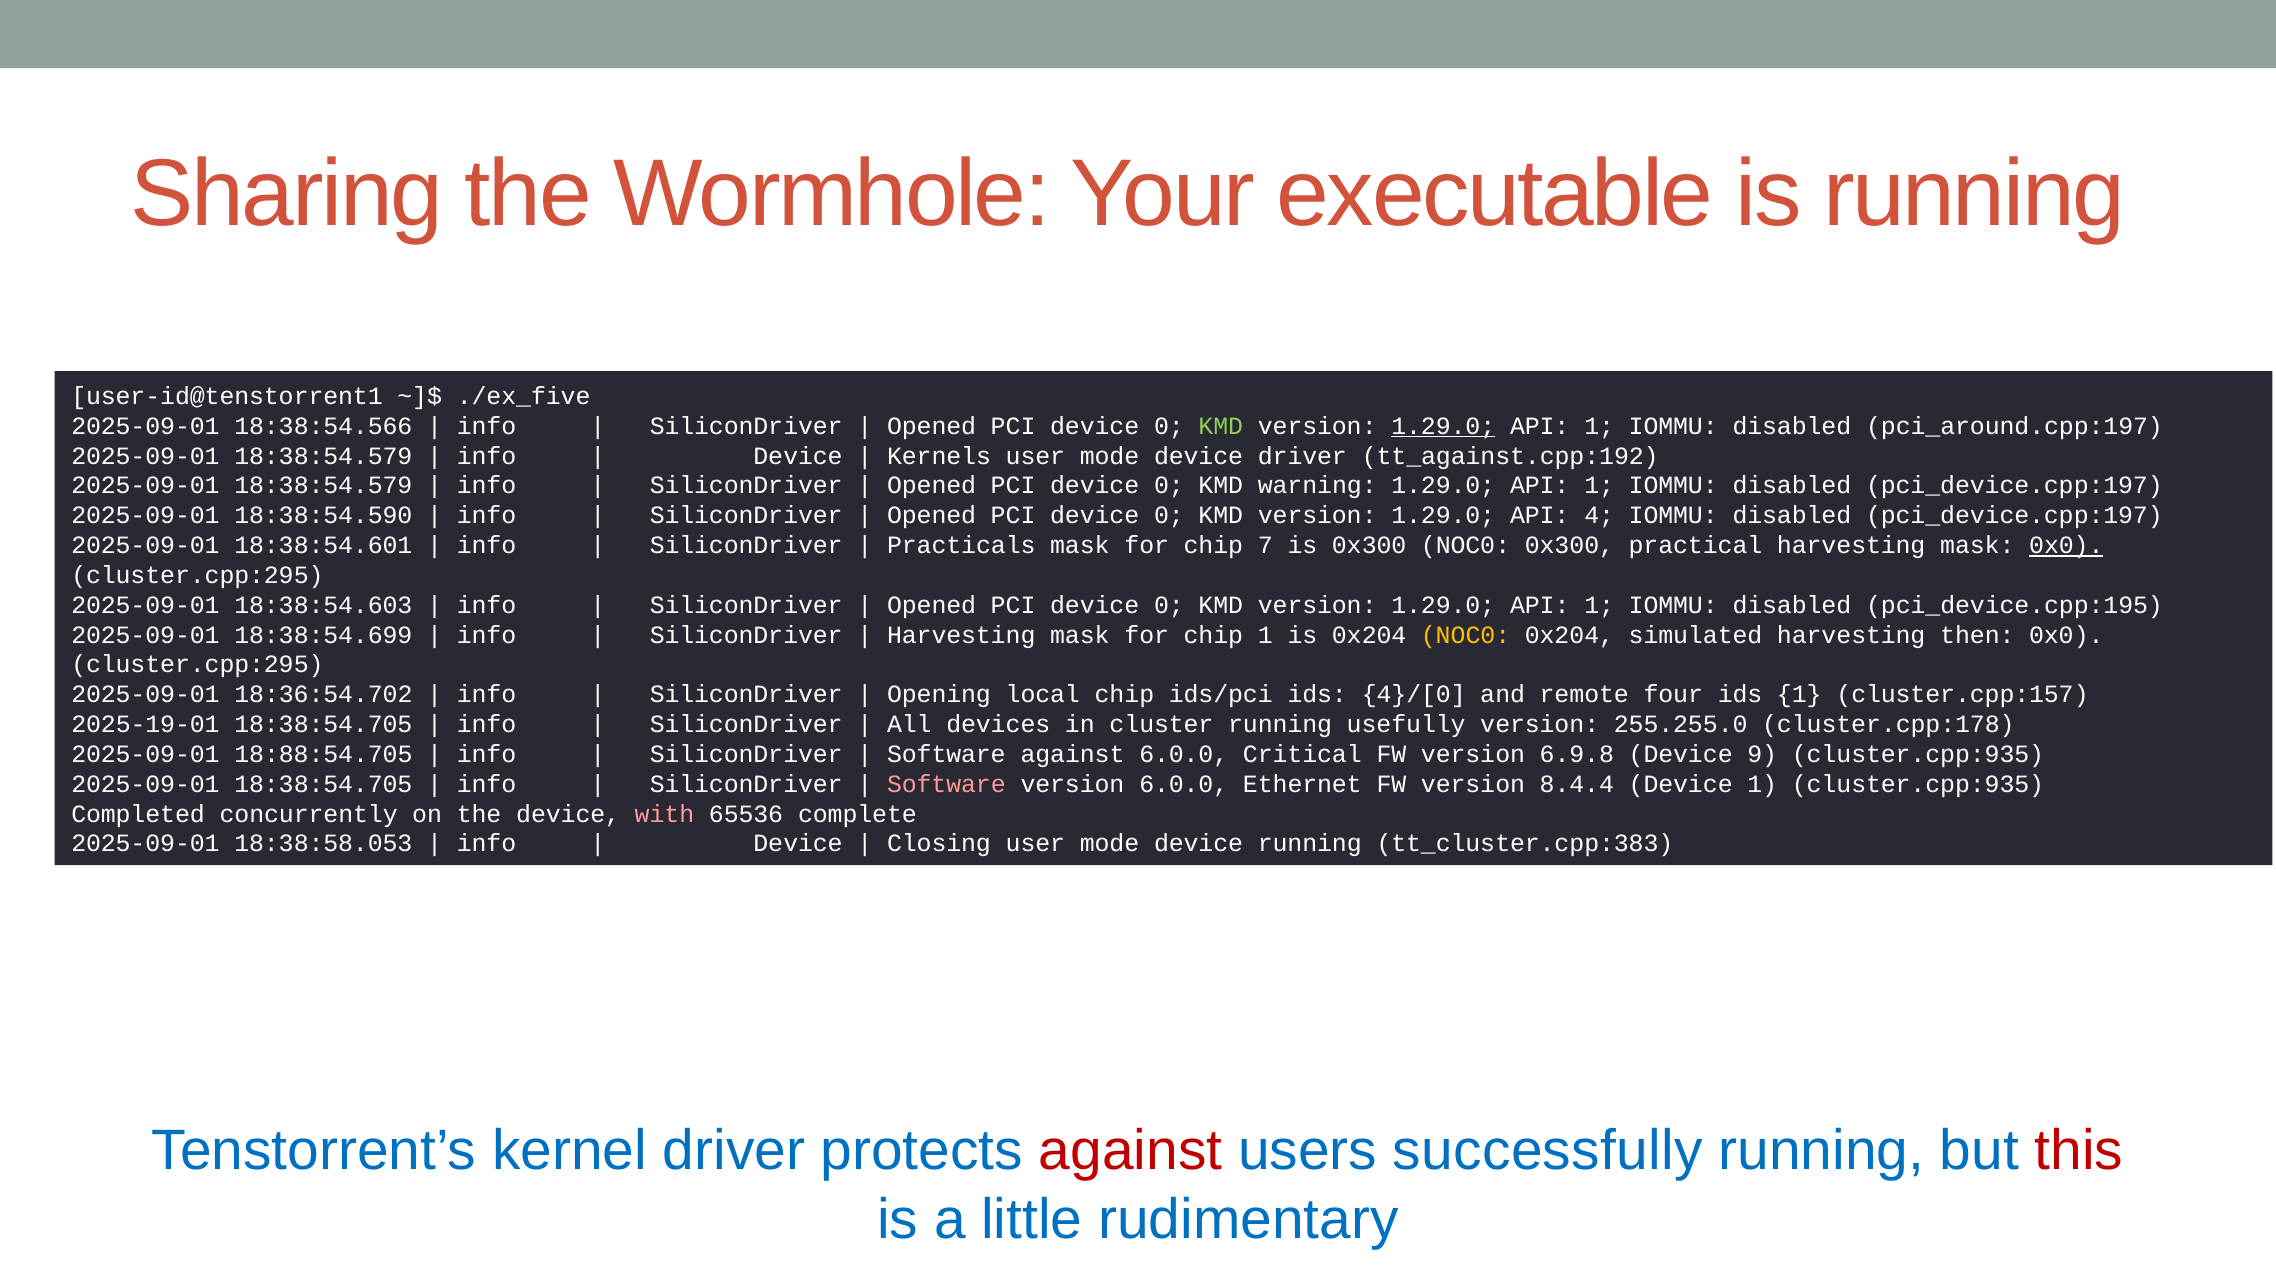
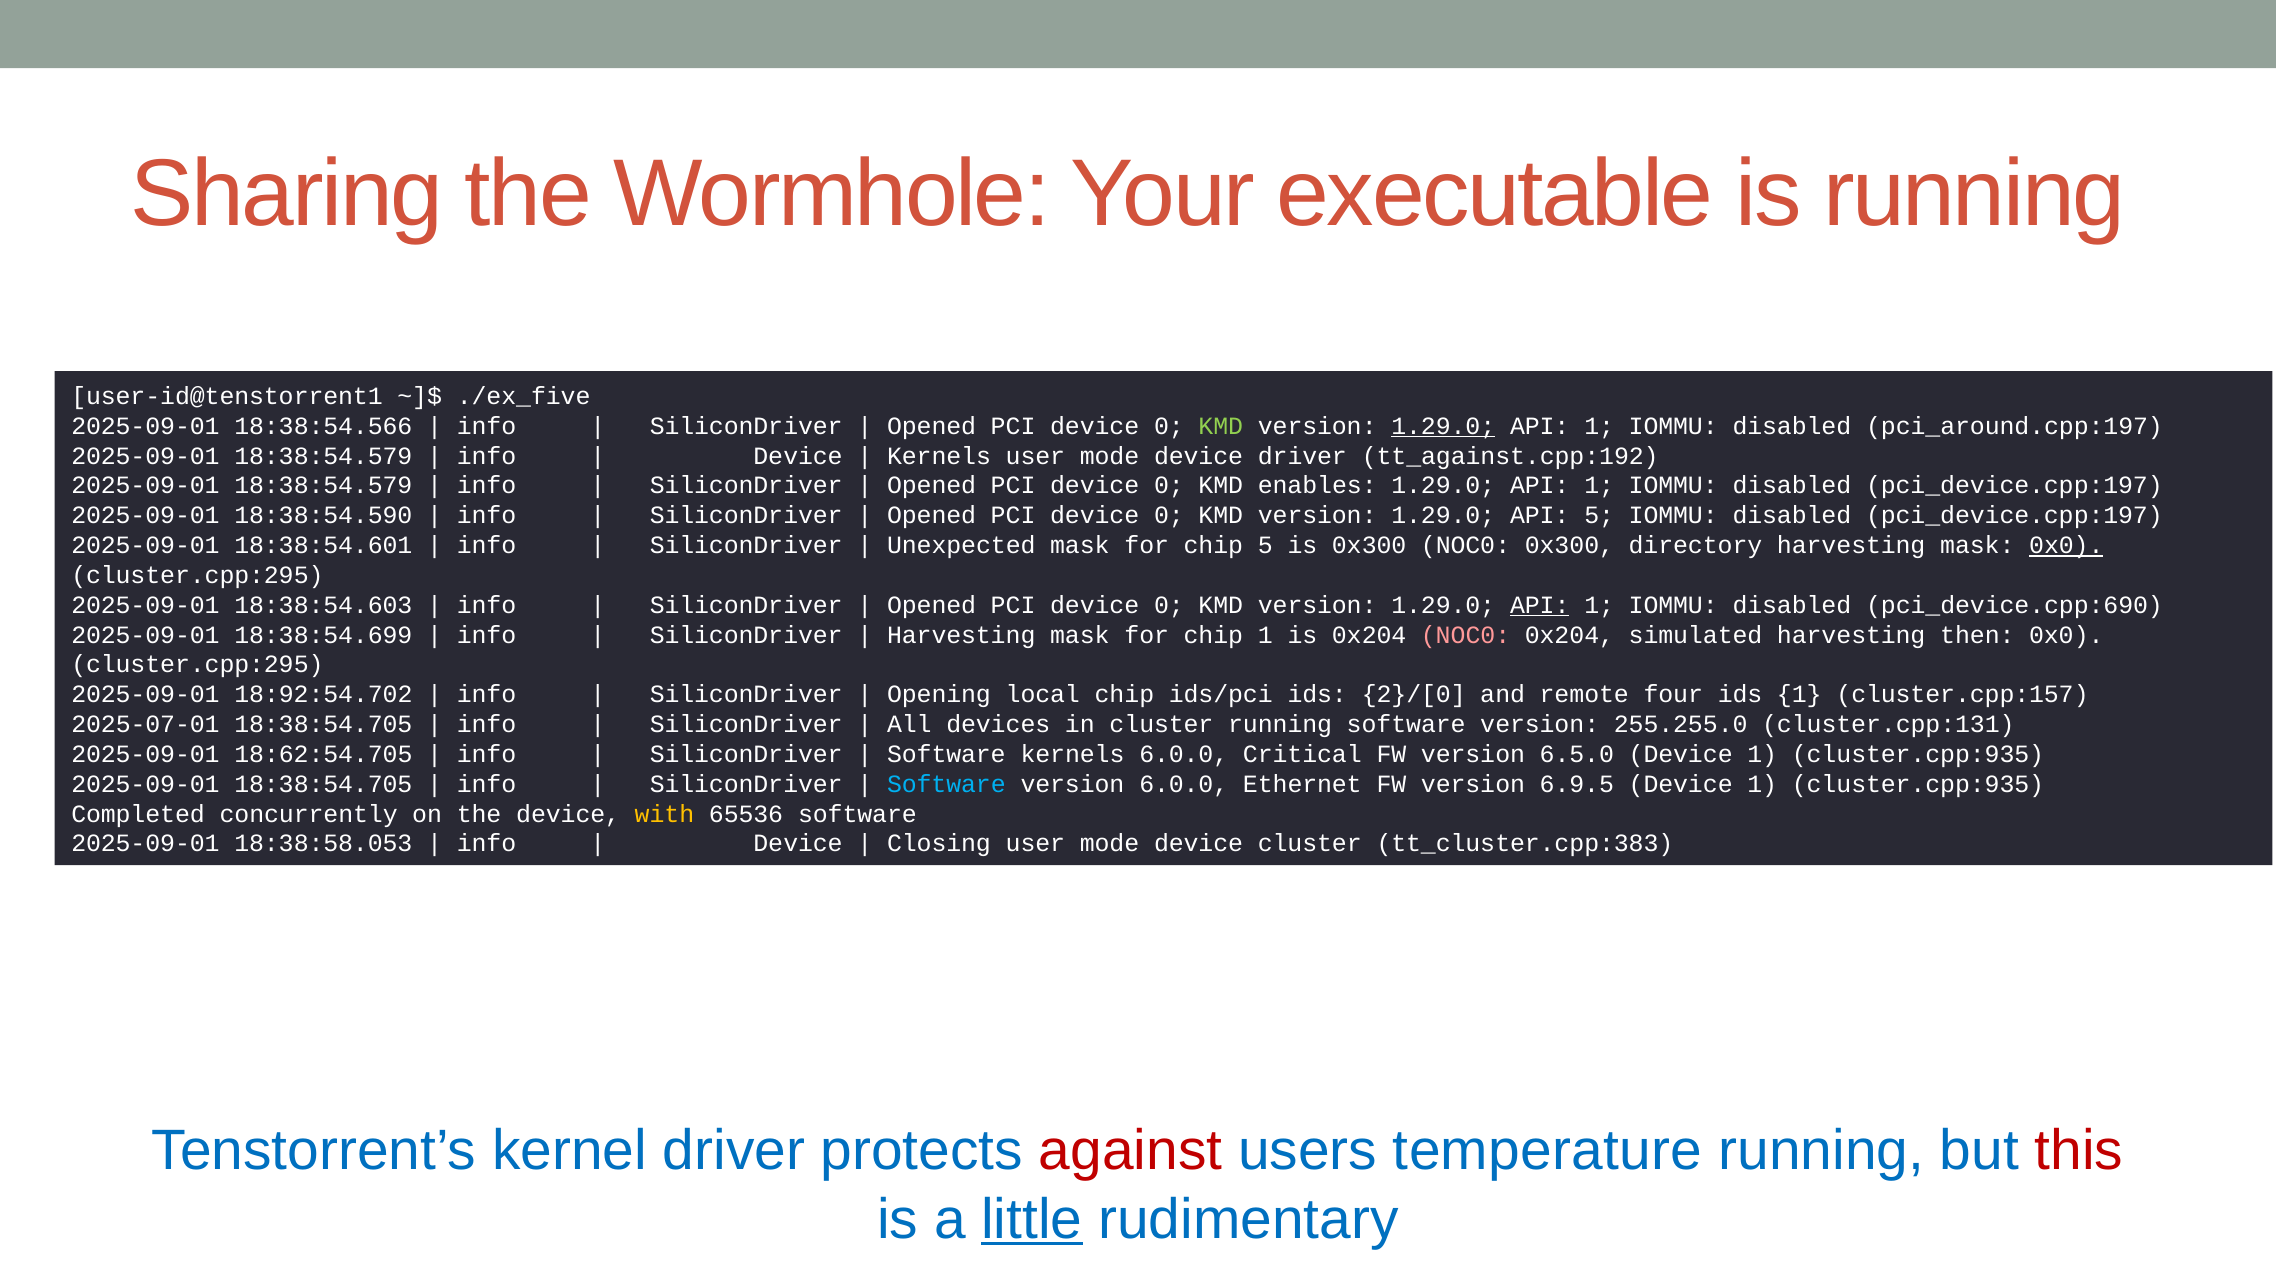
warning: warning -> enables (1317, 486)
API 4: 4 -> 5 (1599, 516)
Practicals: Practicals -> Unexpected (961, 545)
chip 7: 7 -> 5 (1265, 545)
practical: practical -> directory (1695, 545)
API underline: none -> present (1540, 605)
pci_device.cpp:195: pci_device.cpp:195 -> pci_device.cpp:690 (2014, 605)
NOC0 colour: yellow -> pink (1466, 635)
18:36:54.702: 18:36:54.702 -> 18:92:54.702 (323, 695)
4}/[0: 4}/[0 -> 2}/[0 (1414, 695)
2025-19-01: 2025-19-01 -> 2025-07-01 (145, 725)
running usefully: usefully -> software (1406, 725)
cluster.cpp:178: cluster.cpp:178 -> cluster.cpp:131 (1888, 725)
18:88:54.705: 18:88:54.705 -> 18:62:54.705 (323, 754)
Software against: against -> kernels (1073, 754)
6.9.8: 6.9.8 -> 6.5.0 (1577, 754)
9: 9 -> 1 (1762, 754)
Software colour: pink -> light blue (946, 784)
8.4.4: 8.4.4 -> 6.9.5 (1577, 784)
with colour: pink -> yellow (665, 814)
65536 complete: complete -> software (857, 814)
device running: running -> cluster (1310, 844)
successfully: successfully -> temperature (1548, 1151)
little underline: none -> present (1032, 1219)
